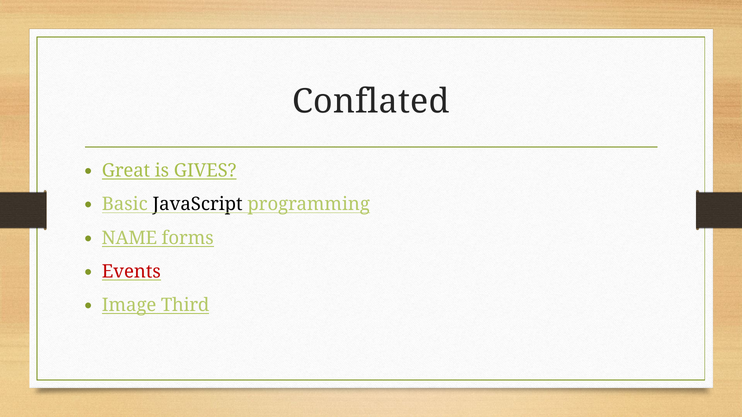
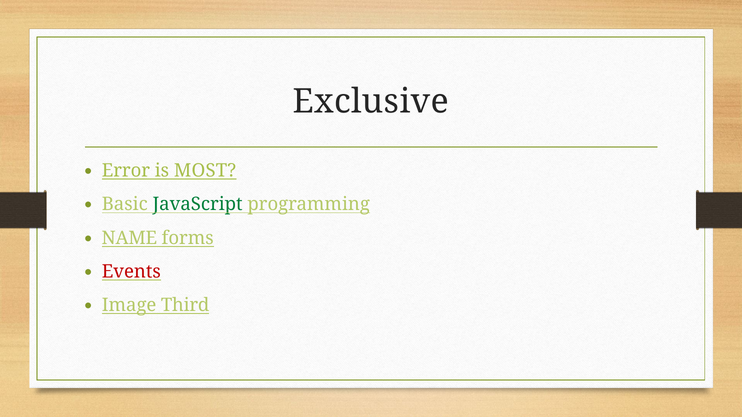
Conflated: Conflated -> Exclusive (371, 102)
Great: Great -> Error (126, 171)
GIVES: GIVES -> MOST (205, 171)
JavaScript colour: black -> green (198, 205)
